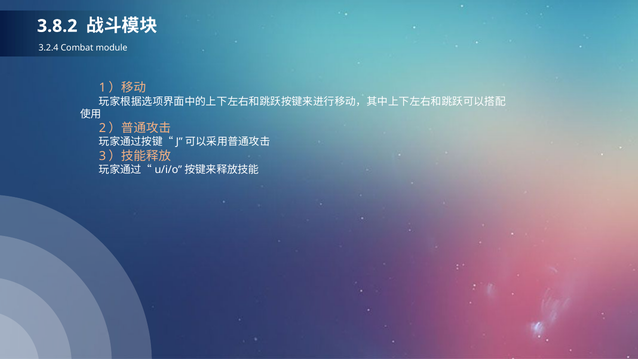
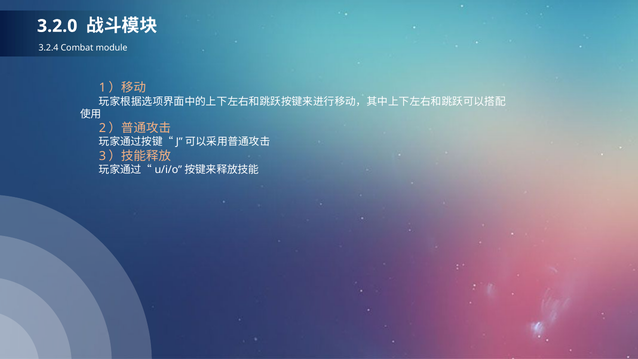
3.8.2: 3.8.2 -> 3.2.0 (57, 26)
